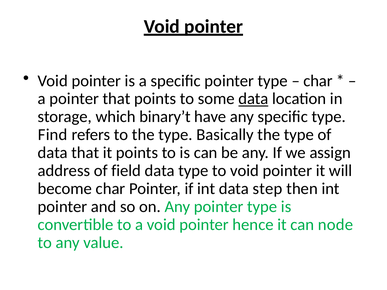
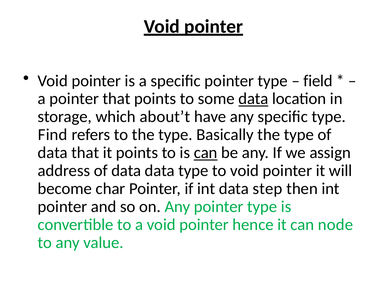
char: char -> field (318, 81)
binary’t: binary’t -> about’t (165, 117)
can underline: none -> present (206, 153)
address of field: field -> data (126, 171)
